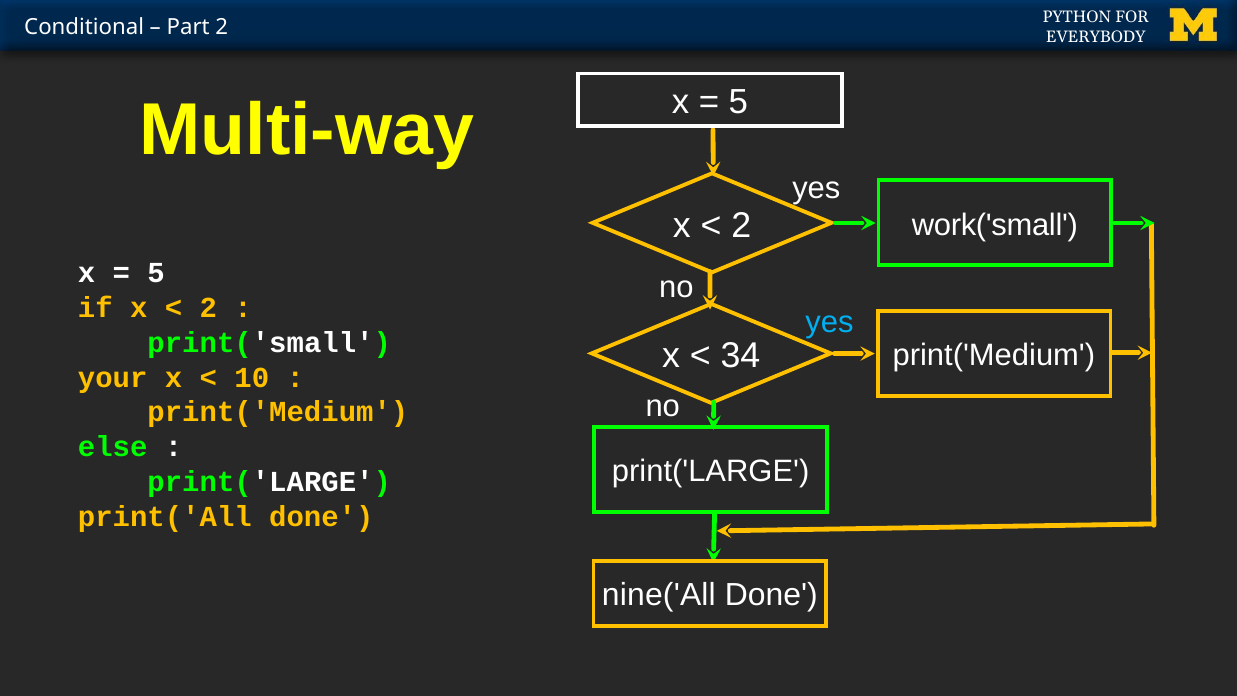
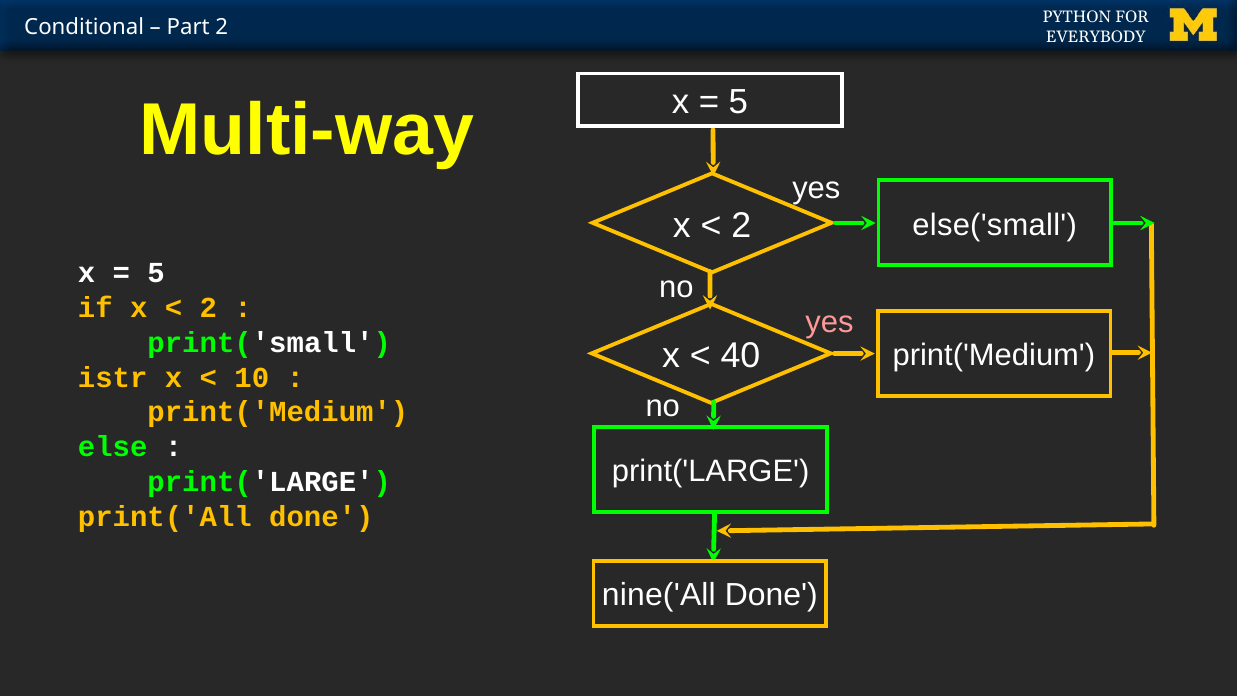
work('small: work('small -> else('small (995, 225)
yes colour: light blue -> pink (830, 323)
34: 34 -> 40 (740, 356)
your: your -> istr (113, 377)
